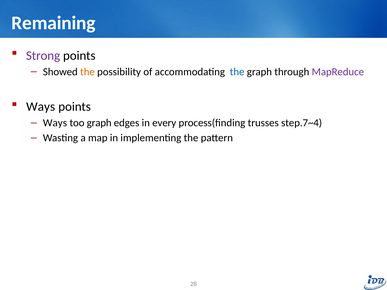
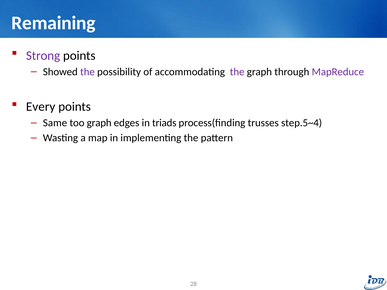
the colour: orange -> purple (87, 72)
the colour: blue -> purple (237, 72)
Ways: Ways -> Every (41, 107)
Ways: Ways -> Same (55, 123)
every: every -> triads (164, 123)
step.7~4: step.7~4 -> step.5~4 (302, 123)
